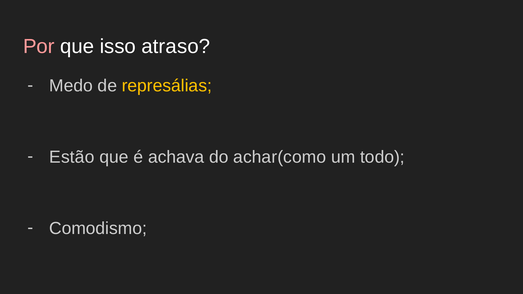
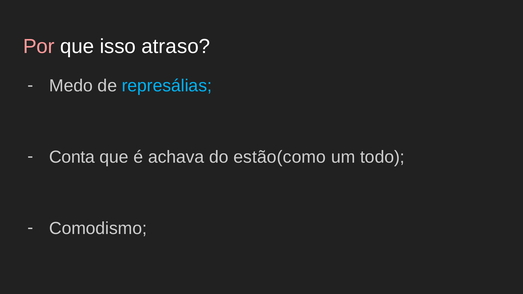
represálias colour: yellow -> light blue (167, 86)
Estão: Estão -> Conta (72, 157)
achar(como: achar(como -> estão(como (280, 157)
